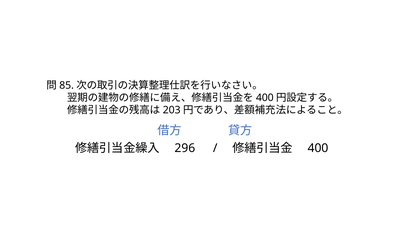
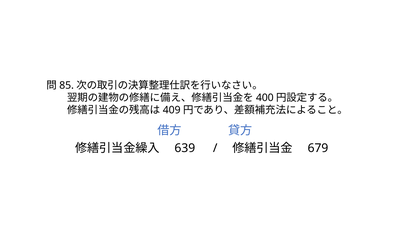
203: 203 -> 409 (172, 110)
296: 296 -> 639 (185, 148)
400: 400 -> 679 (318, 148)
